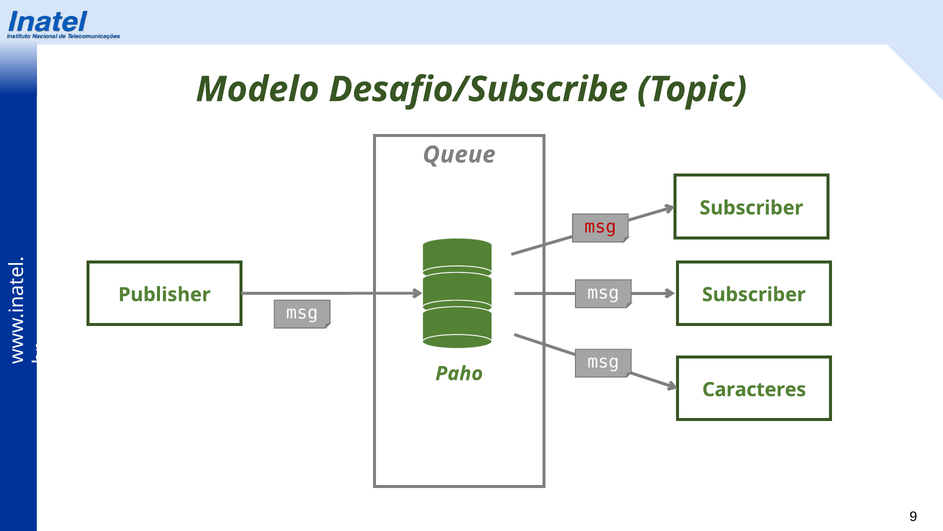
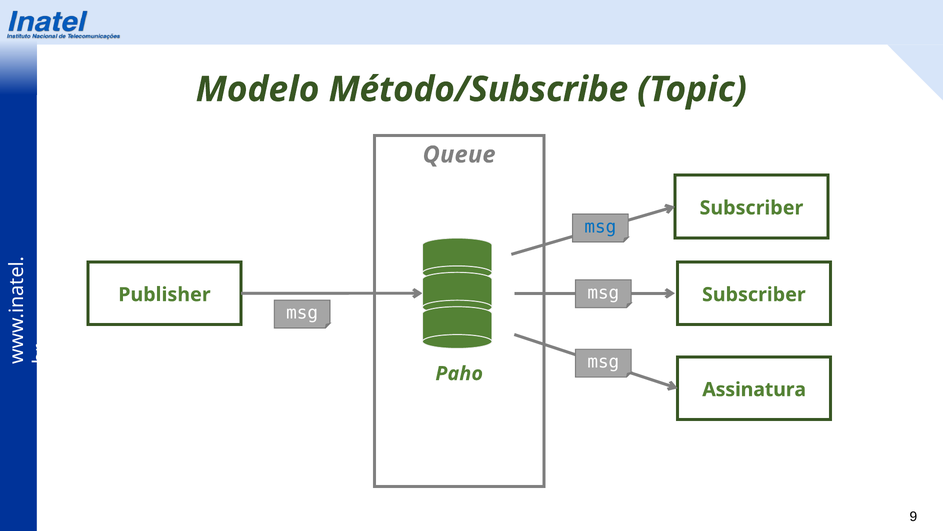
Desafio/Subscribe: Desafio/Subscribe -> Método/Subscribe (478, 89)
msg colour: red -> blue (600, 227)
Caracteres: Caracteres -> Assinatura (754, 389)
